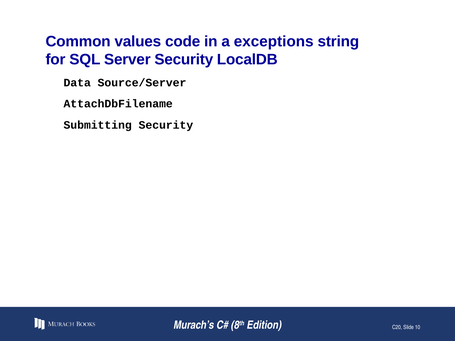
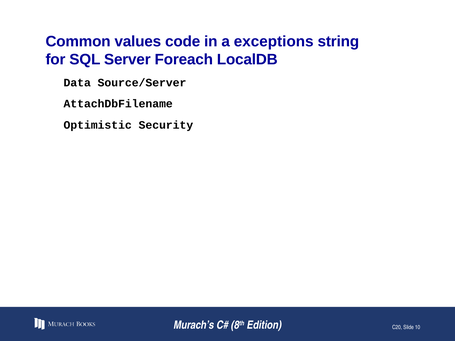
Server Security: Security -> Foreach (184, 60)
Submitting: Submitting -> Optimistic (98, 125)
